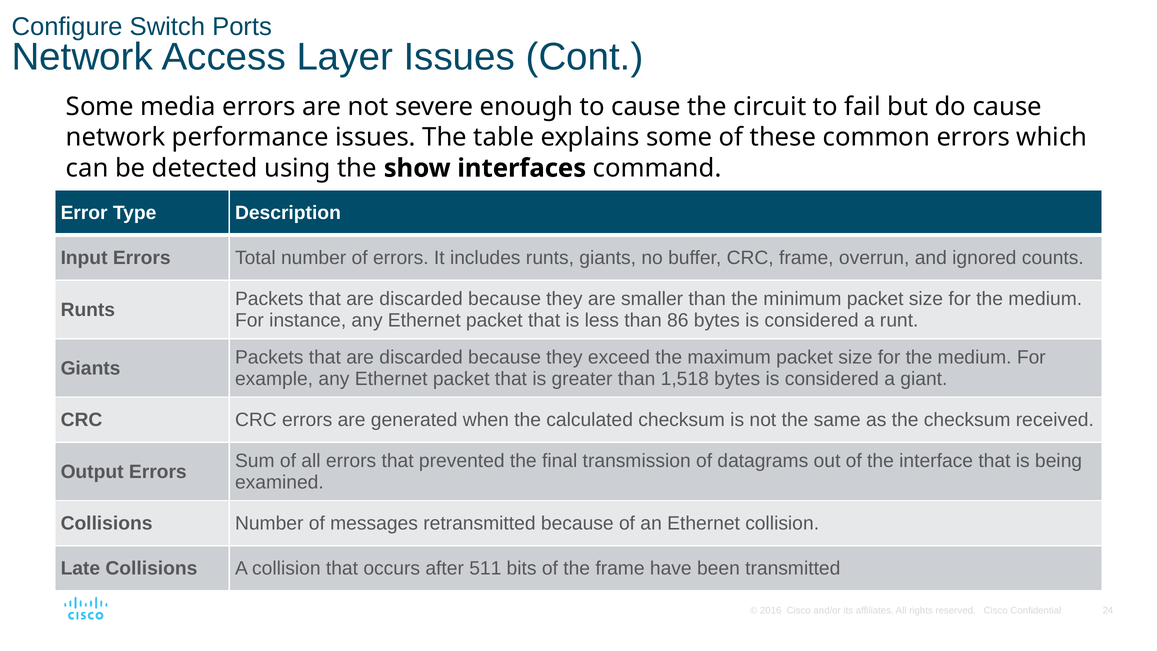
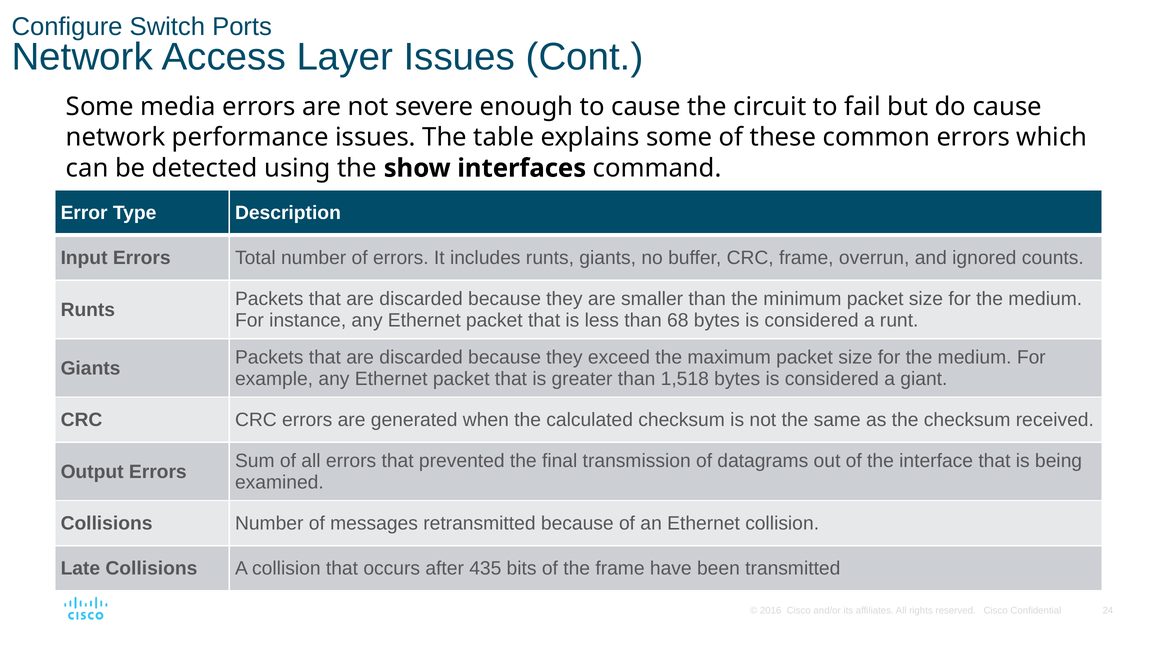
86: 86 -> 68 (678, 321)
511: 511 -> 435 (485, 568)
